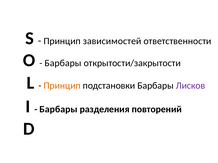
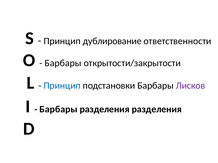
зависимостей: зависимостей -> дублирование (112, 41)
Принцип colour: orange -> blue (62, 86)
разделения повторений: повторений -> разделения (157, 110)
